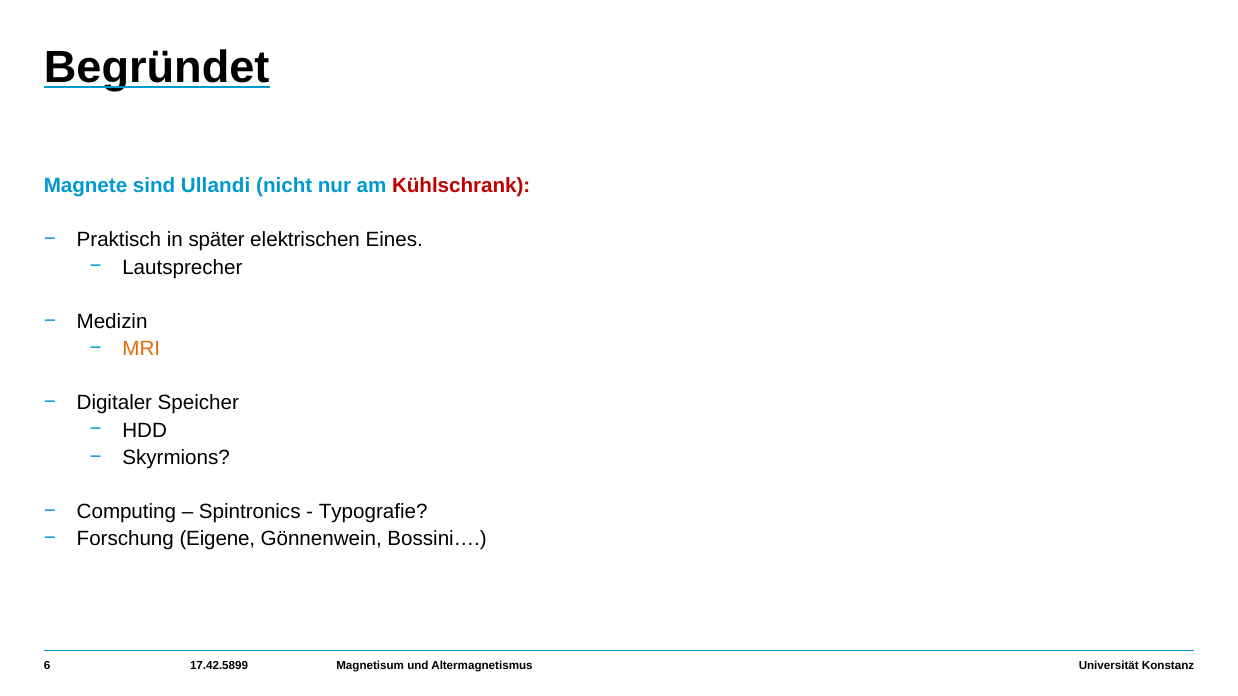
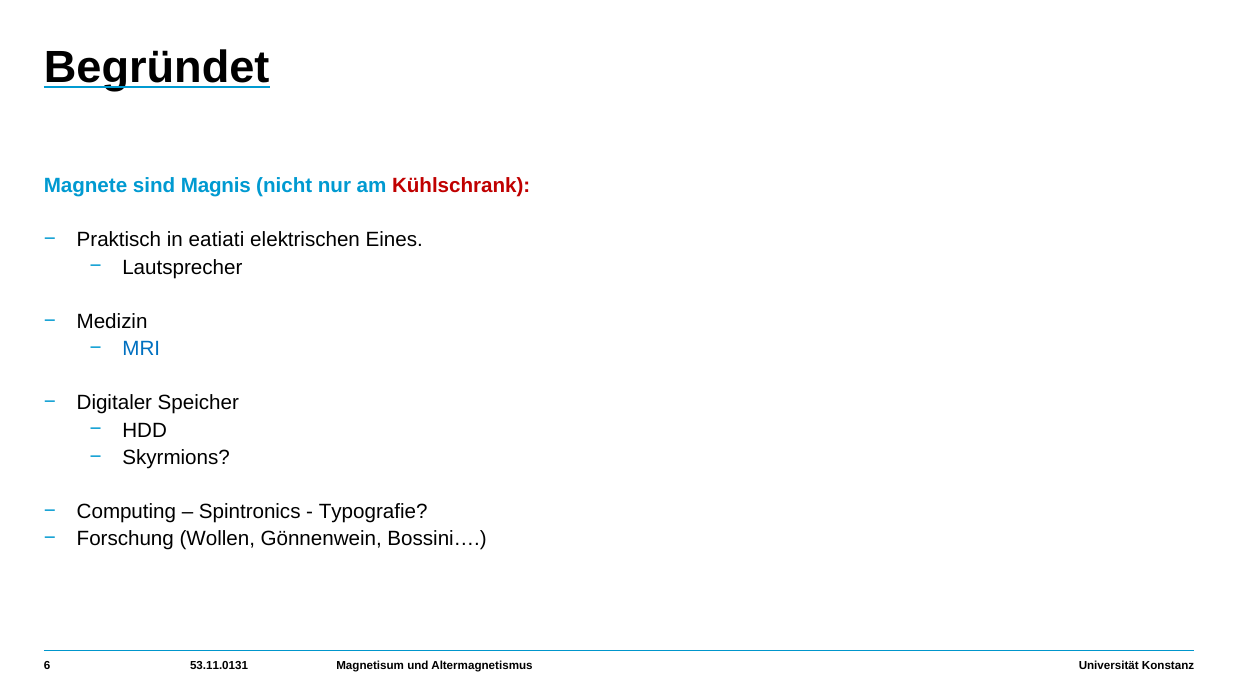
Ullandi: Ullandi -> Magnis (216, 186)
später: später -> eatiati (216, 240)
MRI colour: orange -> blue (141, 349)
Eigene: Eigene -> Wollen (217, 539)
17.42.5899: 17.42.5899 -> 53.11.0131 (219, 666)
